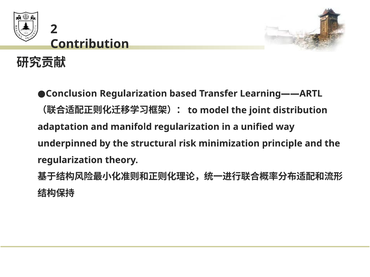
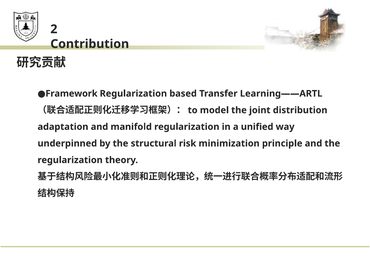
Conclusion: Conclusion -> Framework (72, 94)
